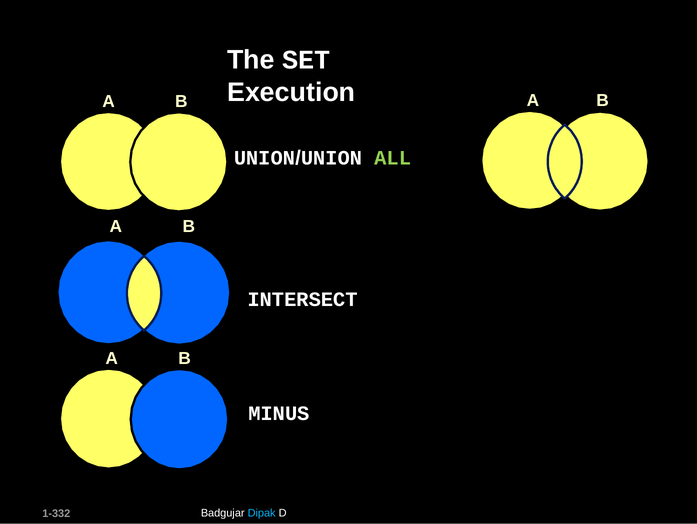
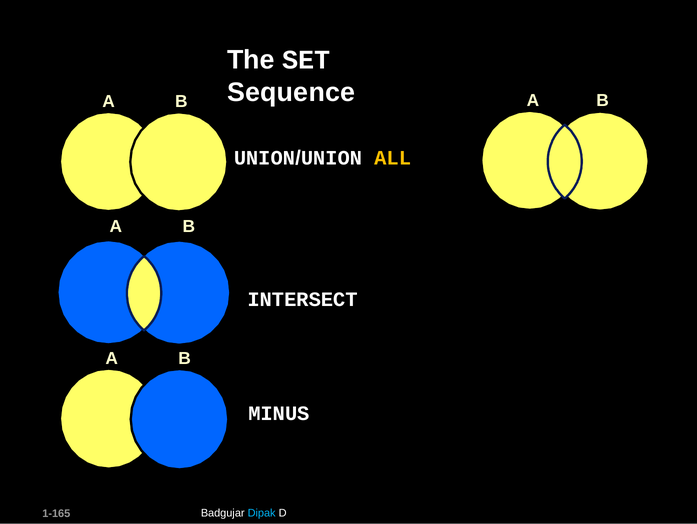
Execution: Execution -> Sequence (291, 92)
ALL colour: light green -> yellow (393, 158)
1-332: 1-332 -> 1-165 (56, 513)
